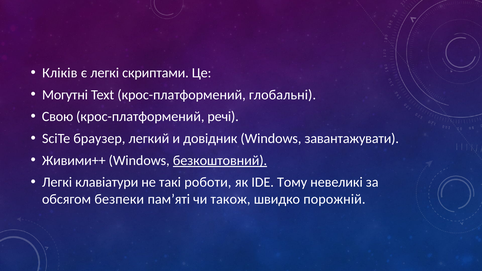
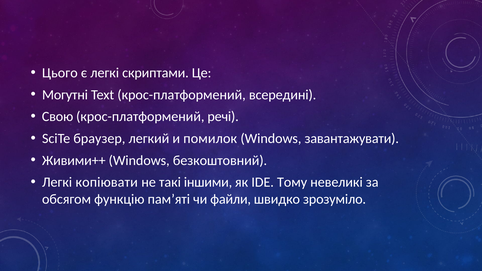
Кліків: Кліків -> Цього (60, 73)
глобальні: глобальні -> всередині (283, 95)
довідник: довідник -> помилок (210, 139)
безкоштовний underline: present -> none (220, 160)
клавіатури: клавіатури -> копіювати (107, 182)
роботи: роботи -> іншими (208, 182)
безпеки: безпеки -> функцію (119, 199)
також: також -> файли (231, 199)
порожній: порожній -> зрозуміло (335, 199)
